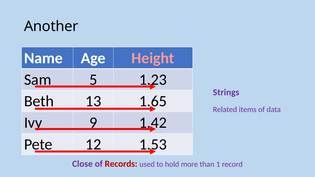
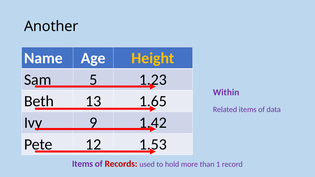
Height colour: pink -> yellow (153, 58)
Strings: Strings -> Within (226, 93)
Close: Close -> Items (83, 164)
